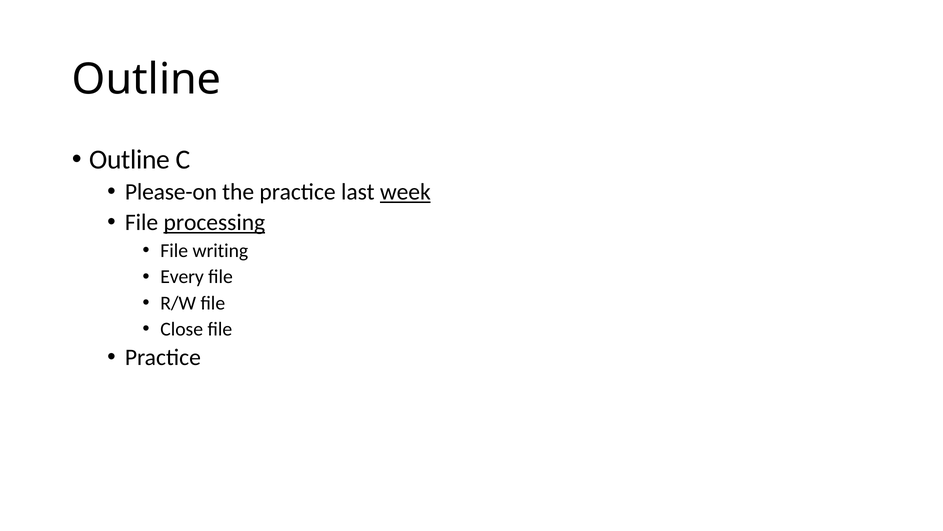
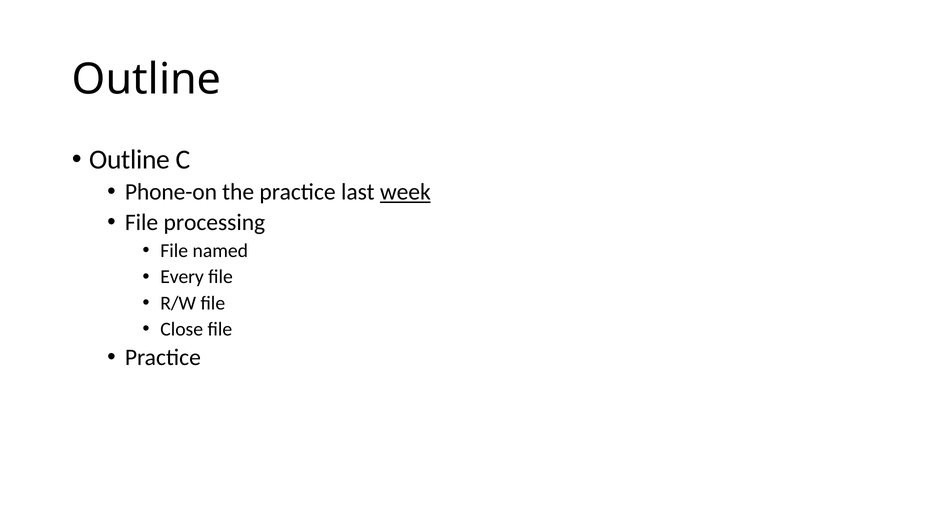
Please-on: Please-on -> Phone-on (171, 192)
processing underline: present -> none (214, 222)
writing: writing -> named (220, 251)
